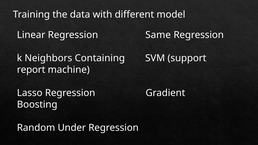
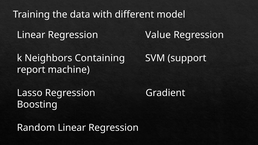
Same: Same -> Value (158, 35)
Random Under: Under -> Linear (72, 128)
